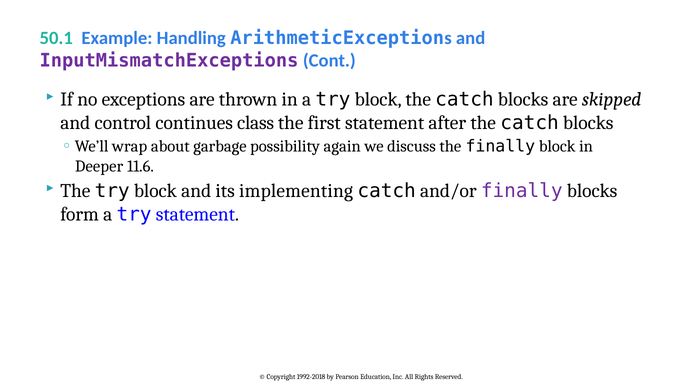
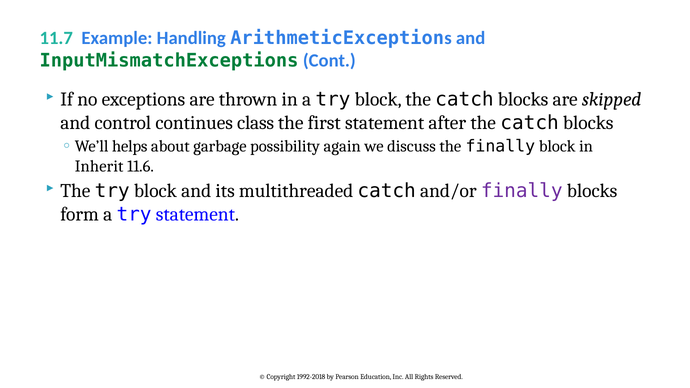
50.1: 50.1 -> 11.7 (56, 38)
InputMismatchExceptions colour: purple -> green (169, 60)
wrap: wrap -> helps (130, 146)
Deeper: Deeper -> Inherit (99, 166)
implementing: implementing -> multithreaded (296, 191)
